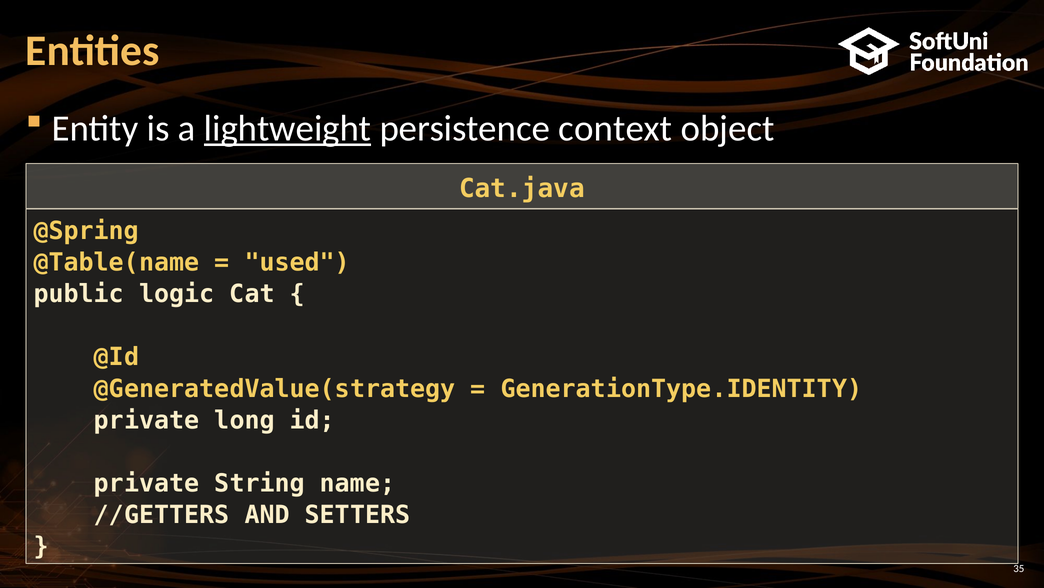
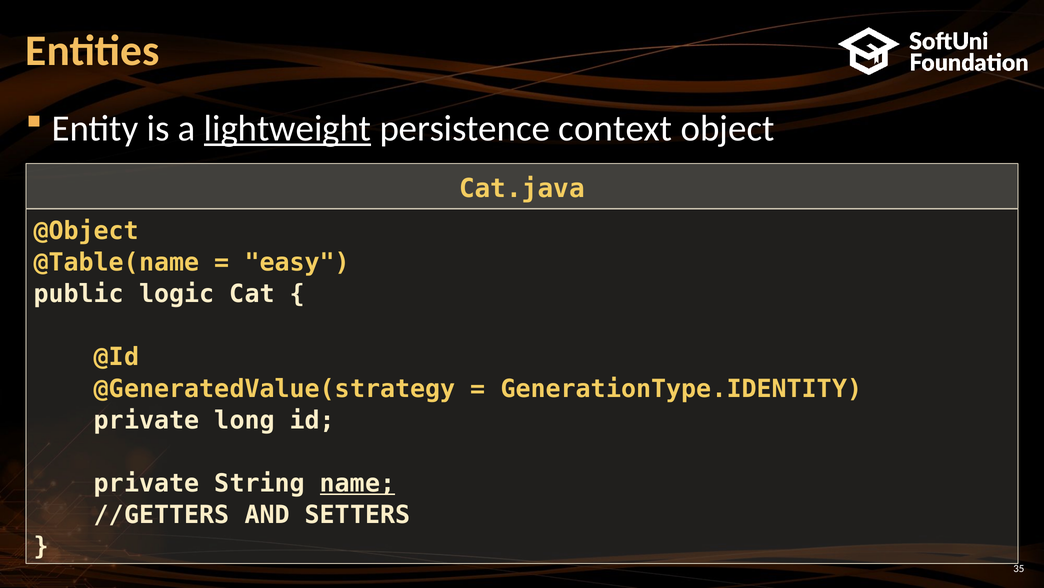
@Spring: @Spring -> @Object (86, 231)
used: used -> easy (297, 262)
name underline: none -> present (357, 483)
